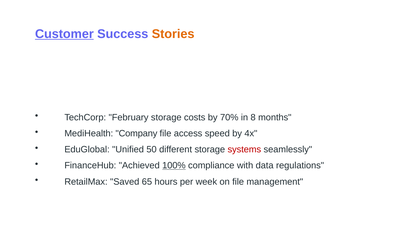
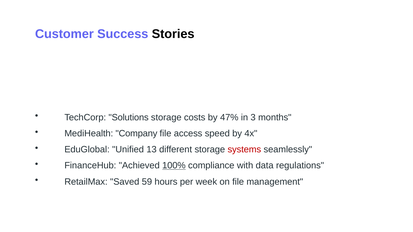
Customer underline: present -> none (64, 34)
Stories colour: orange -> black (173, 34)
February: February -> Solutions (129, 118)
70%: 70% -> 47% (229, 118)
8: 8 -> 3 (253, 118)
50: 50 -> 13 (152, 150)
65: 65 -> 59 (147, 182)
